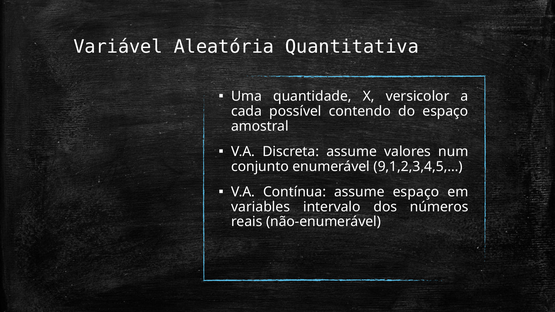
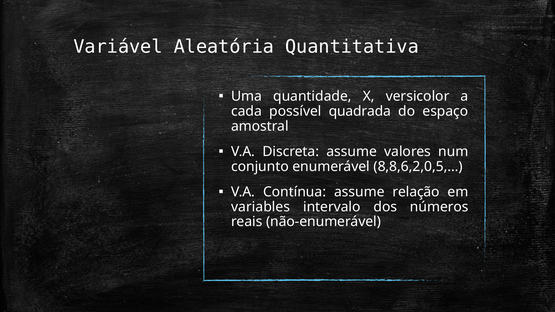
contendo: contendo -> quadrada (360, 111)
9,1,2,3,4,5: 9,1,2,3,4,5 -> 8,8,6,2,0,5 (418, 167)
assume espaço: espaço -> relação (416, 192)
